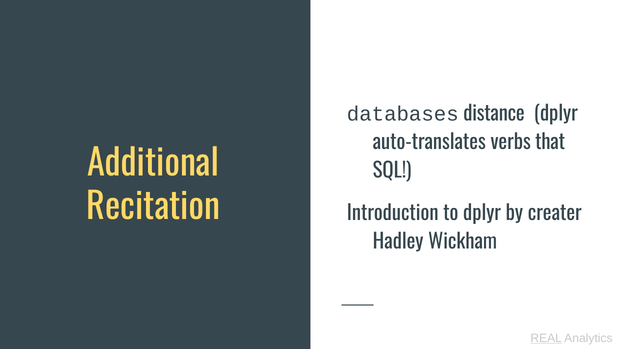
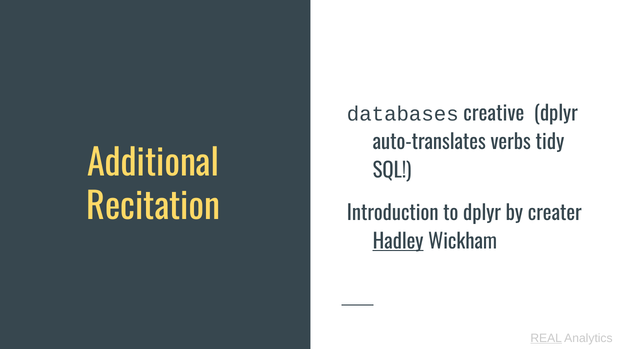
distance: distance -> creative (494, 114)
that: that -> tidy (550, 142)
Hadley underline: none -> present (398, 242)
